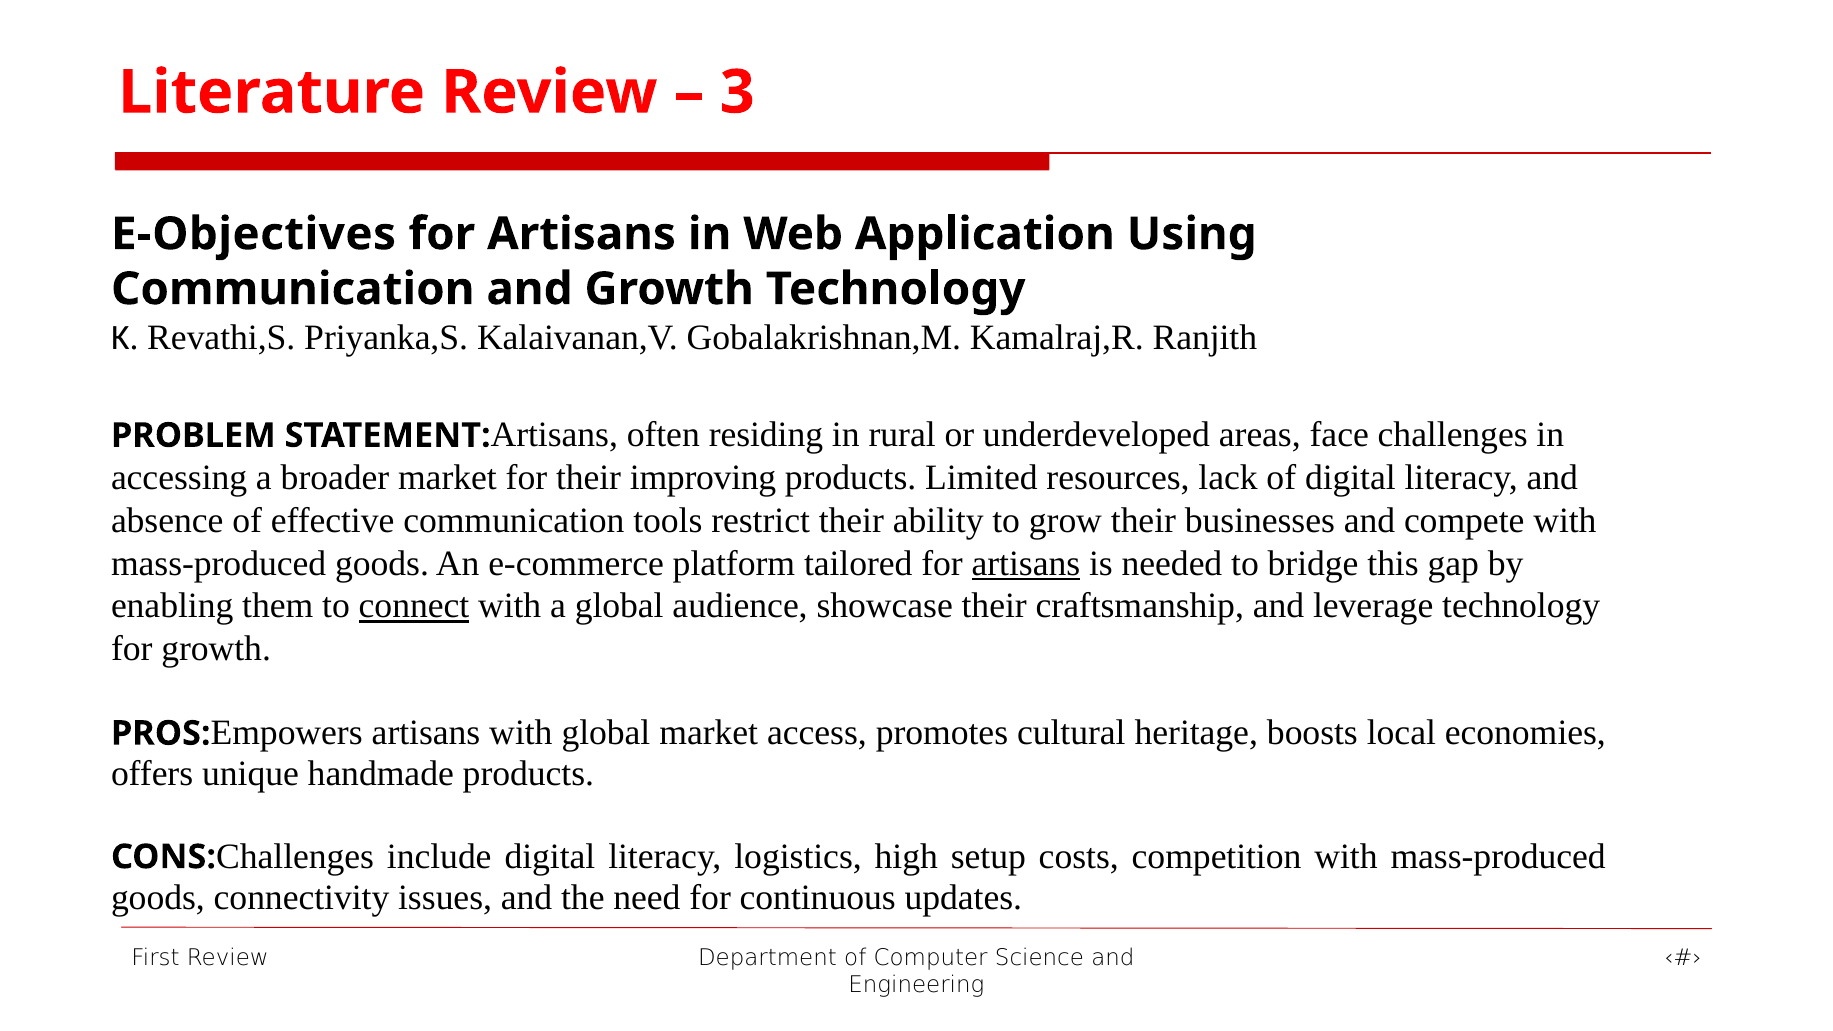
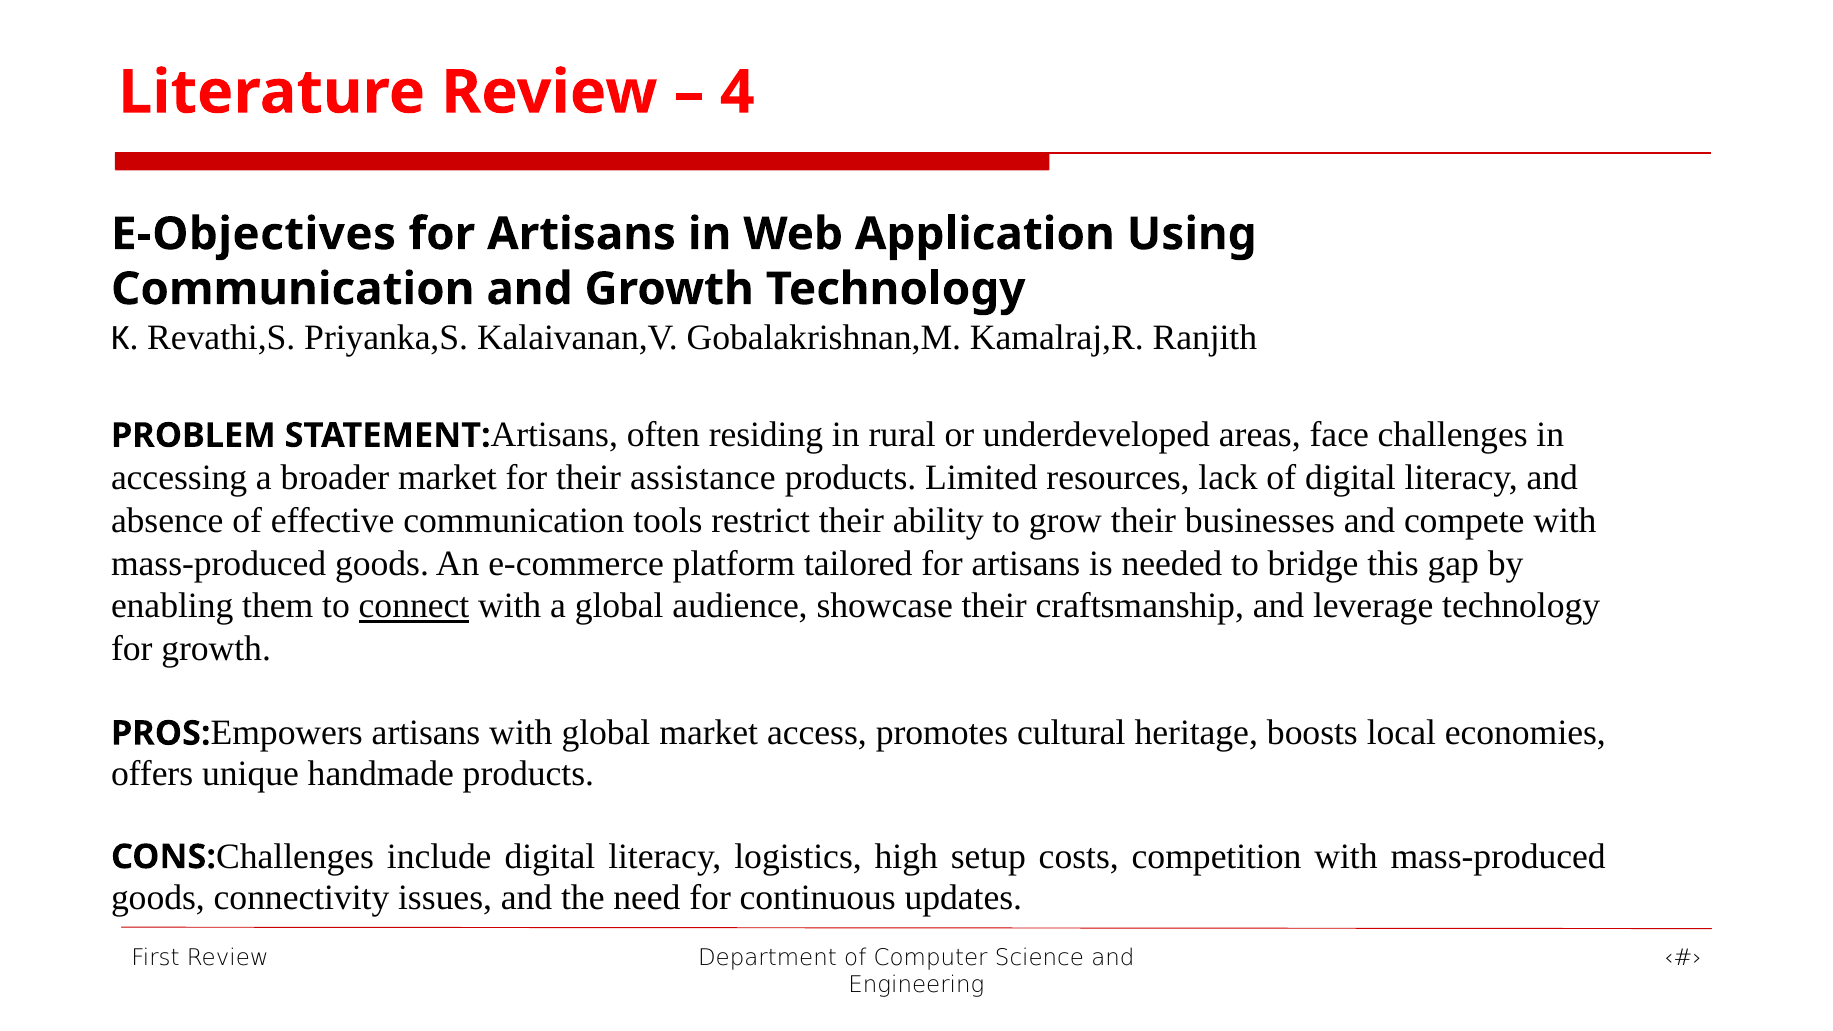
3: 3 -> 4 (737, 92)
improving: improving -> assistance (703, 478)
artisans underline: present -> none (1026, 563)
